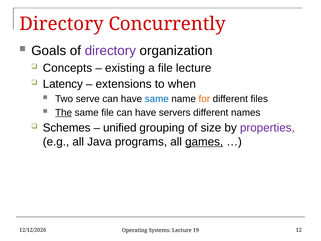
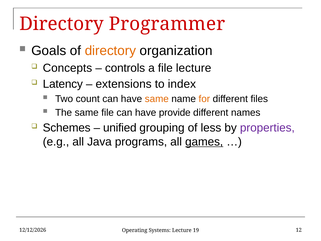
Concurrently: Concurrently -> Programmer (167, 24)
directory colour: purple -> orange (110, 51)
existing: existing -> controls (125, 68)
when: when -> index (182, 84)
serve: serve -> count (88, 99)
same colour: blue -> orange (157, 99)
The underline: present -> none (64, 112)
servers: servers -> provide (175, 112)
size: size -> less (211, 128)
